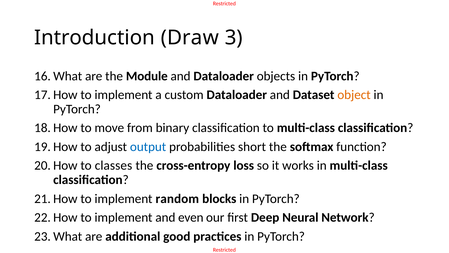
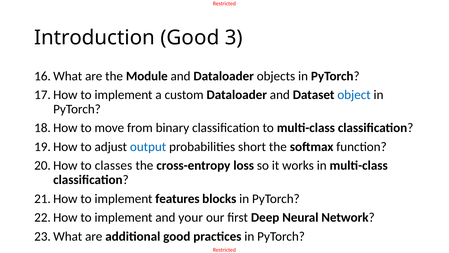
Introduction Draw: Draw -> Good (190, 38)
object colour: orange -> blue (354, 95)
random: random -> features (177, 198)
even: even -> your (191, 217)
